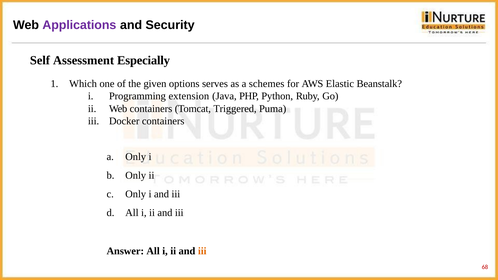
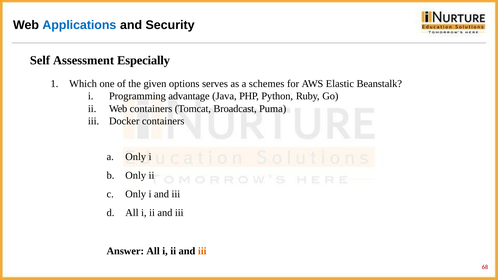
Applications colour: purple -> blue (79, 25)
extension: extension -> advantage (189, 96)
Triggered: Triggered -> Broadcast (235, 109)
